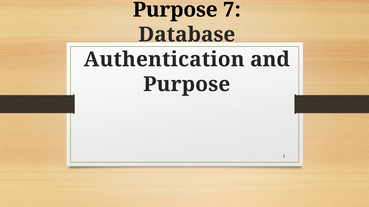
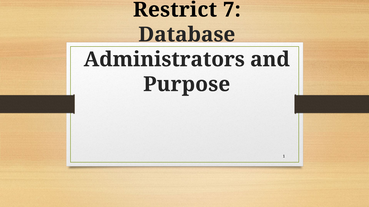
Purpose: Purpose -> Restrict (175, 10)
Authentication: Authentication -> Administrators (164, 60)
